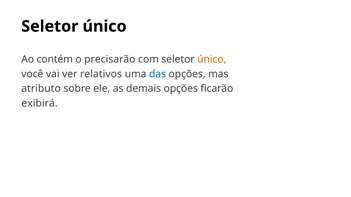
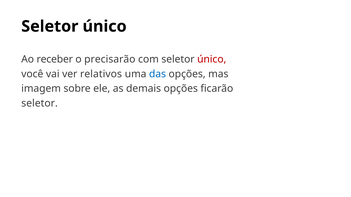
contém: contém -> receber (55, 59)
único colour: orange -> red (212, 59)
atributo: atributo -> imagem (41, 89)
exibirá: exibirá -> seletor (40, 103)
